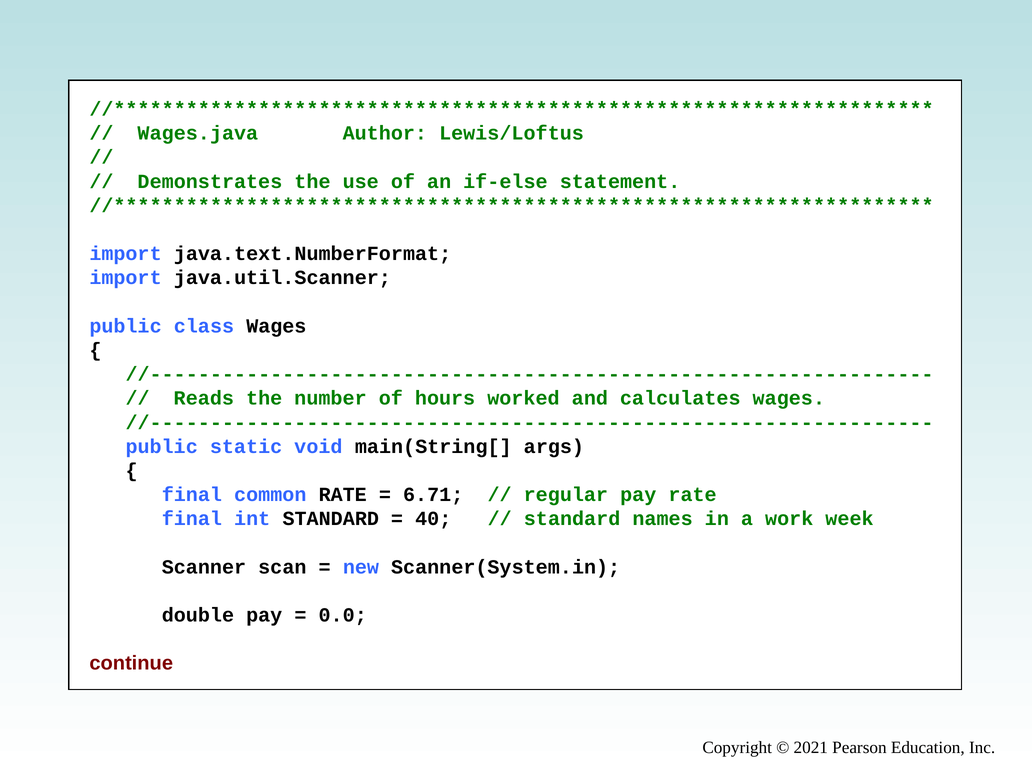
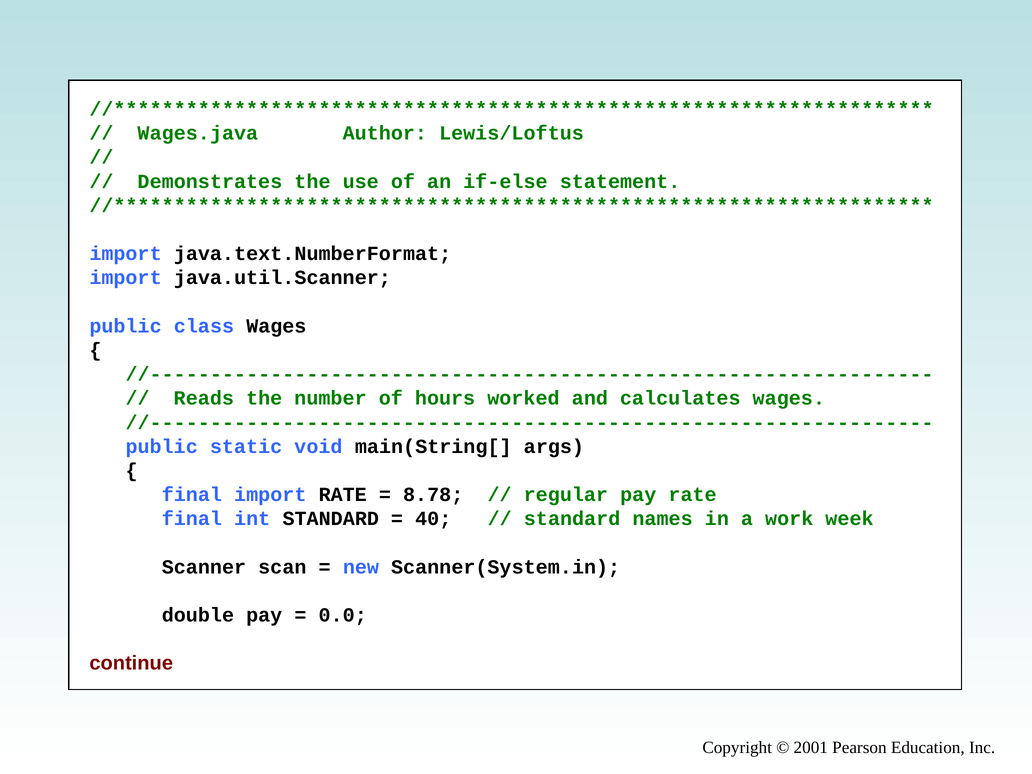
final common: common -> import (270, 495)
6.71: 6.71 -> 8.78 (433, 495)
2021: 2021 -> 2001 (811, 748)
